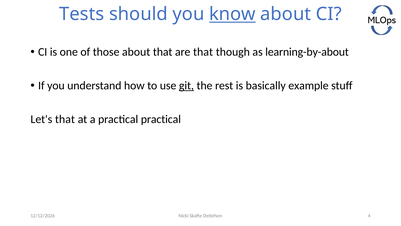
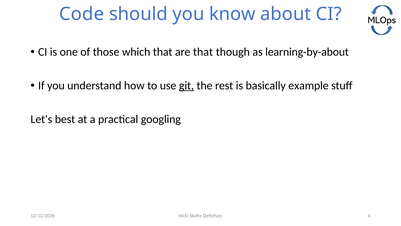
Tests: Tests -> Code (82, 14)
know underline: present -> none (232, 14)
those about: about -> which (136, 52)
Let's that: that -> best (65, 119)
practical practical: practical -> googling (161, 119)
